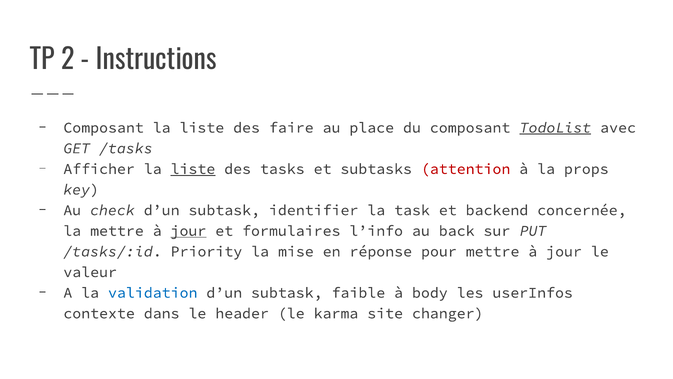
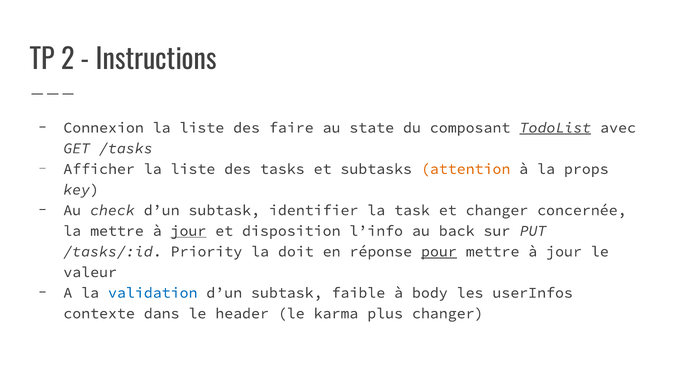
Composant: Composant -> Connexion (104, 128)
place: place -> state (372, 128)
liste underline: present -> none (193, 169)
attention colour: red -> orange (466, 169)
et backend: backend -> changer (497, 210)
formulaires: formulaires -> disposition (291, 231)
mise: mise -> doit (296, 251)
pour underline: none -> present (439, 251)
site: site -> plus (385, 313)
